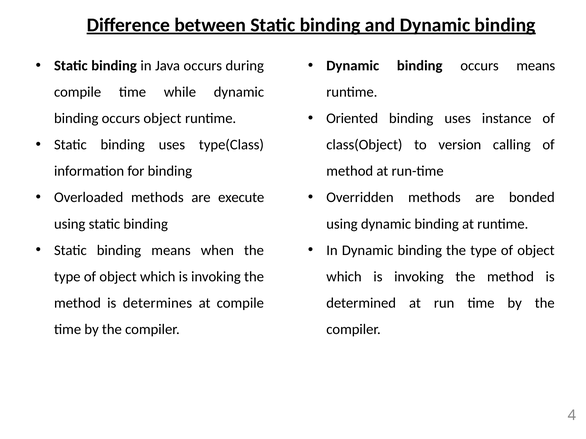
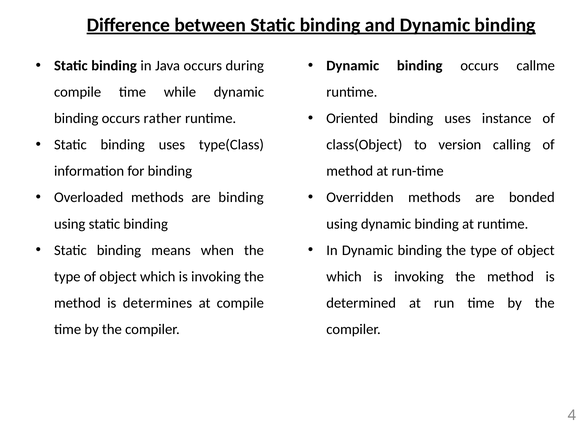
occurs means: means -> callme (536, 66)
occurs object: object -> rather (162, 119)
are execute: execute -> binding (241, 198)
